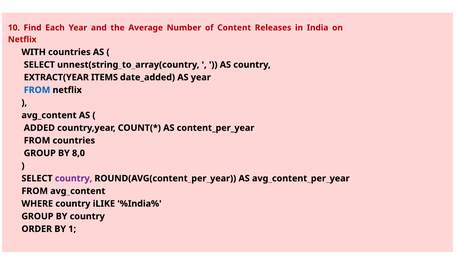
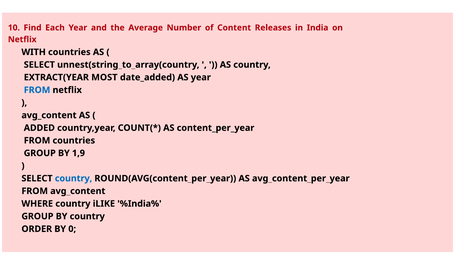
ITEMS: ITEMS -> MOST (104, 77)
8,0: 8,0 -> 1,9 (78, 153)
country colour: purple -> blue (74, 178)
1: 1 -> 0 (72, 229)
